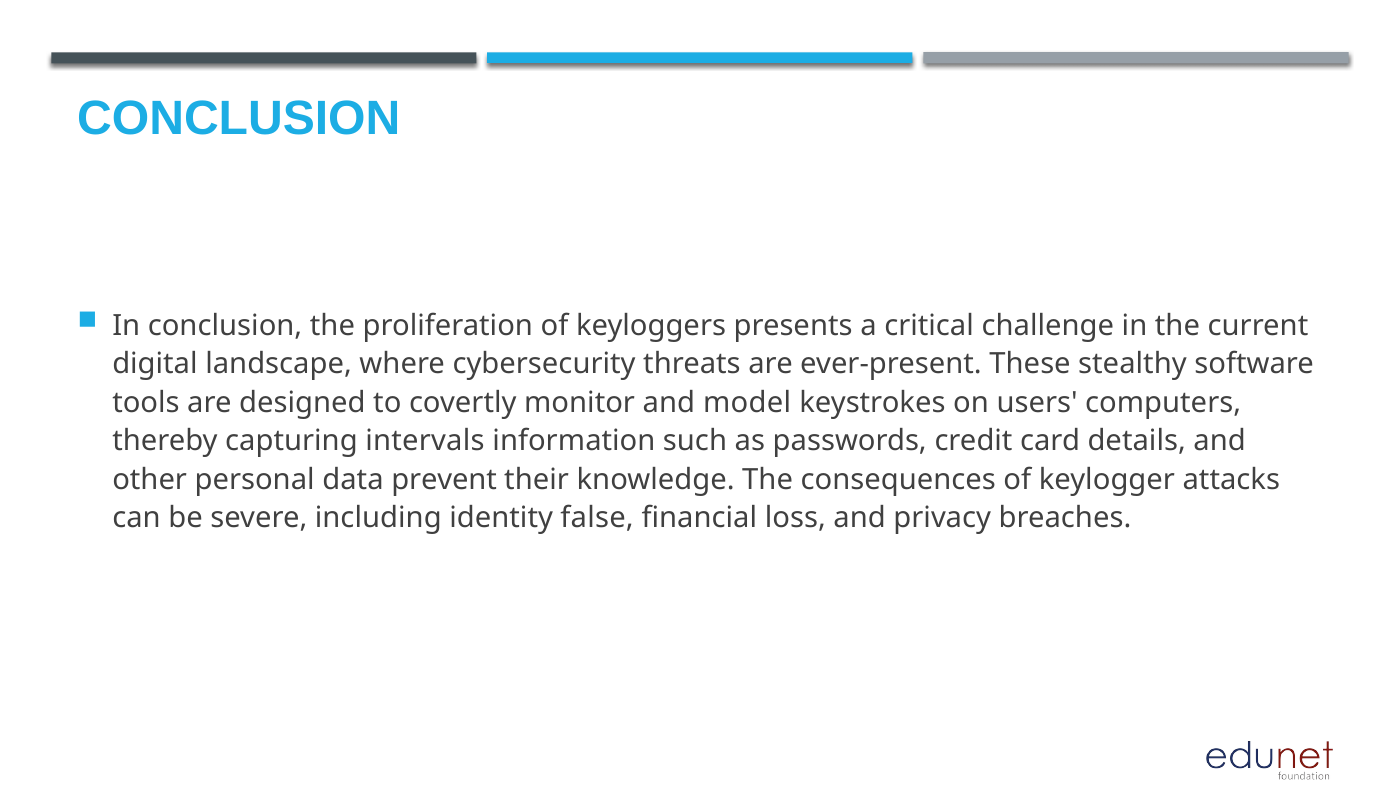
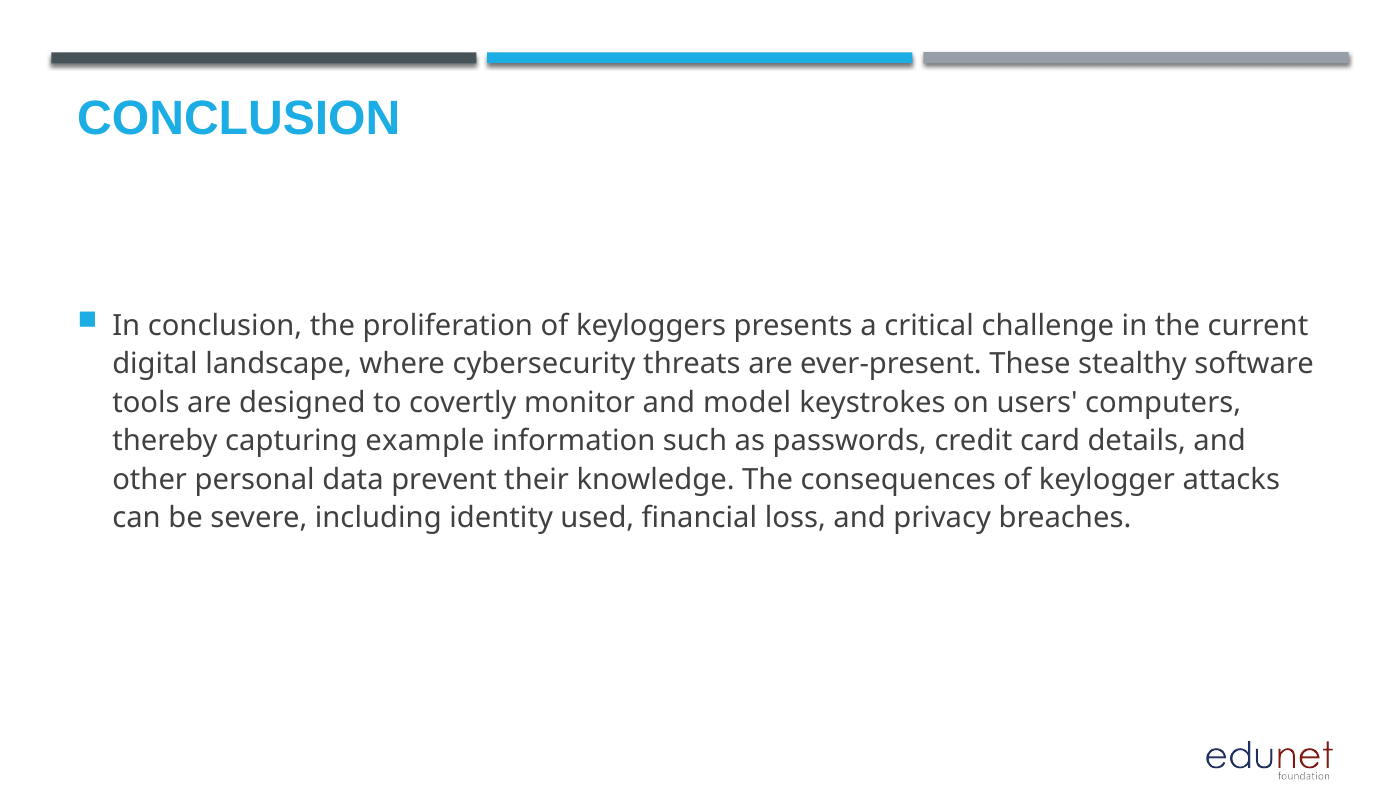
intervals: intervals -> example (425, 441)
false: false -> used (597, 518)
